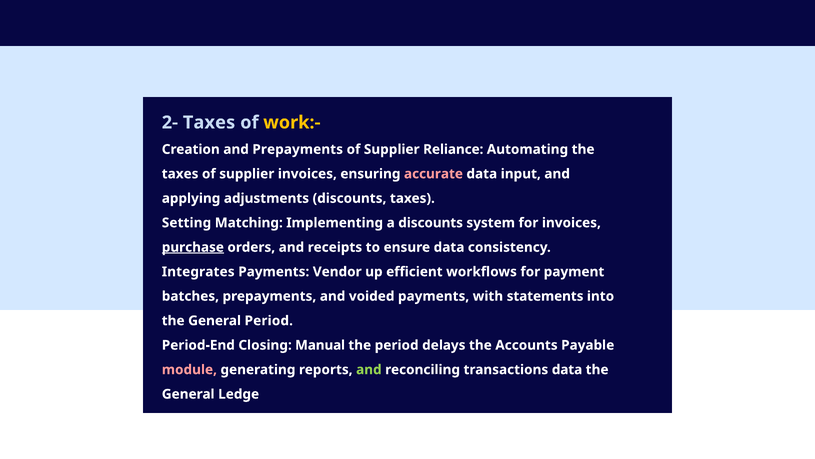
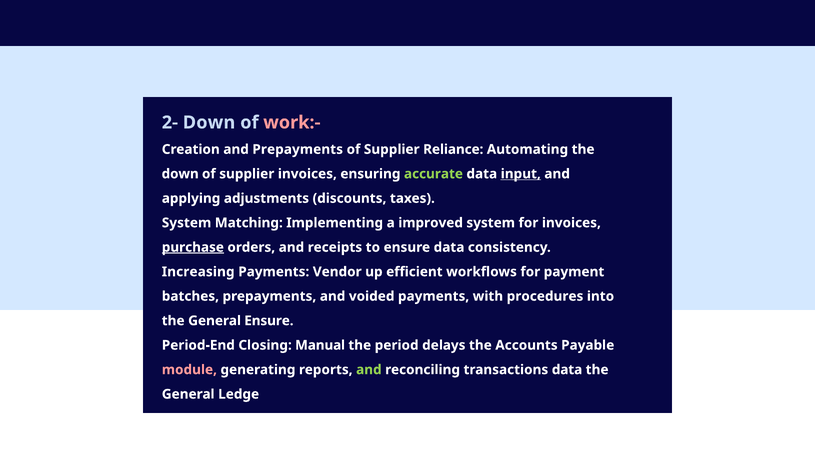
2- Taxes: Taxes -> Down (209, 122)
work:- colour: yellow -> pink (292, 122)
taxes: taxes -> down (180, 174)
accurate colour: pink -> light green (433, 174)
input underline: none -> present (521, 174)
Setting: Setting -> System (187, 223)
a discounts: discounts -> improved (431, 223)
Integrates: Integrates -> Increasing (198, 271)
statements: statements -> procedures (545, 296)
General Period: Period -> Ensure (269, 320)
